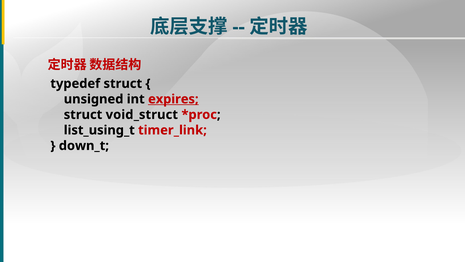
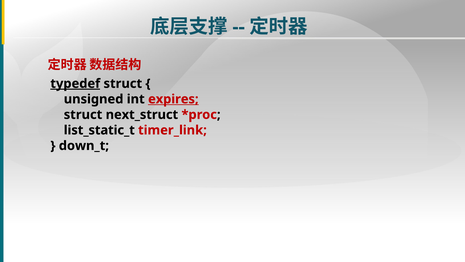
typedef underline: none -> present (75, 83)
void_struct: void_struct -> next_struct (142, 114)
list_using_t: list_using_t -> list_static_t (99, 130)
